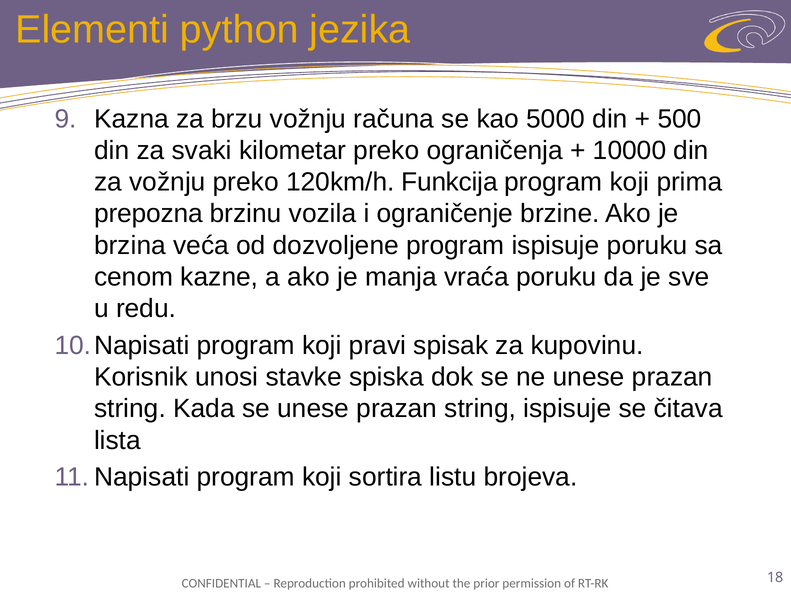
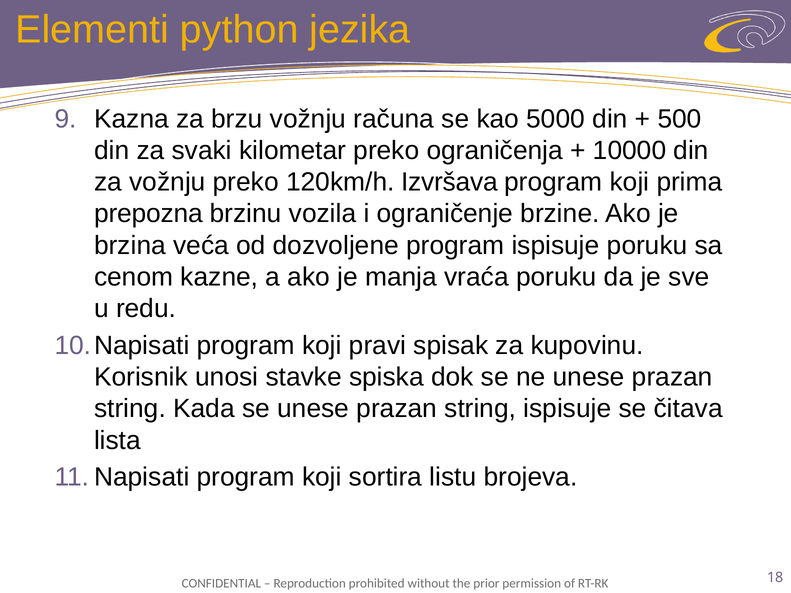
Funkcija: Funkcija -> Izvršava (450, 182)
